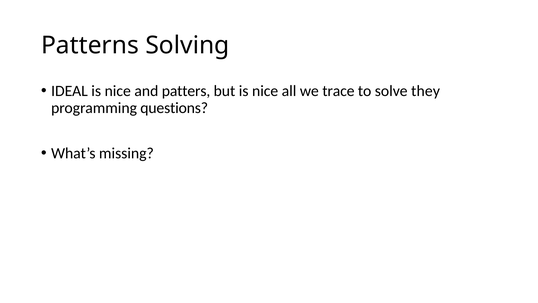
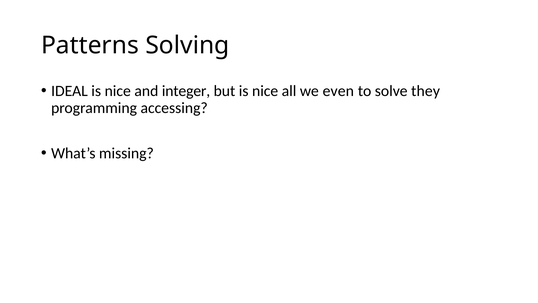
patters: patters -> integer (186, 91)
trace: trace -> even (338, 91)
questions: questions -> accessing (174, 108)
